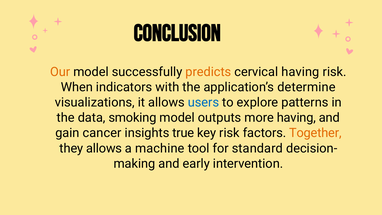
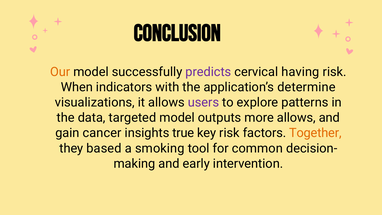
predicts colour: orange -> purple (208, 72)
users colour: blue -> purple (203, 102)
smoking: smoking -> targeted (132, 118)
more having: having -> allows (296, 118)
they allows: allows -> based (104, 148)
machine: machine -> smoking (160, 148)
standard: standard -> common (257, 148)
